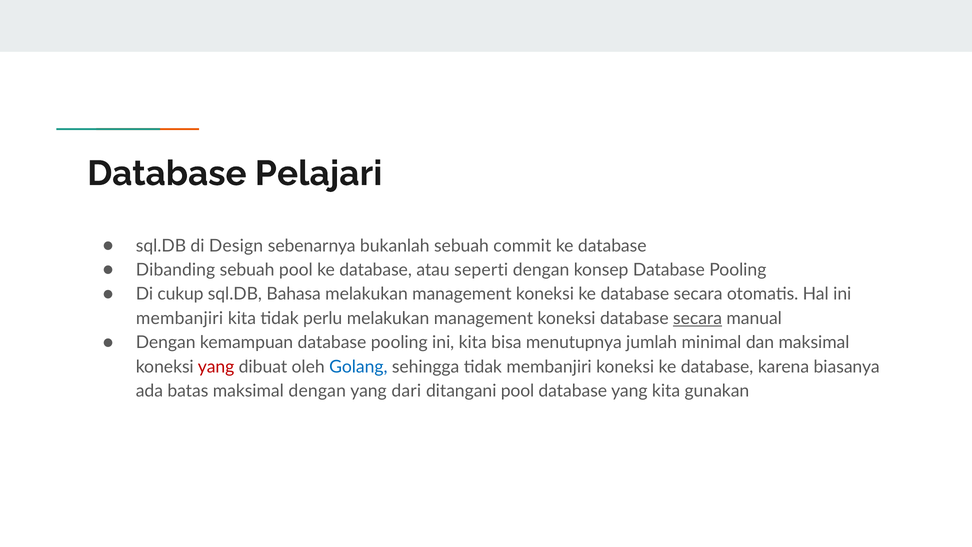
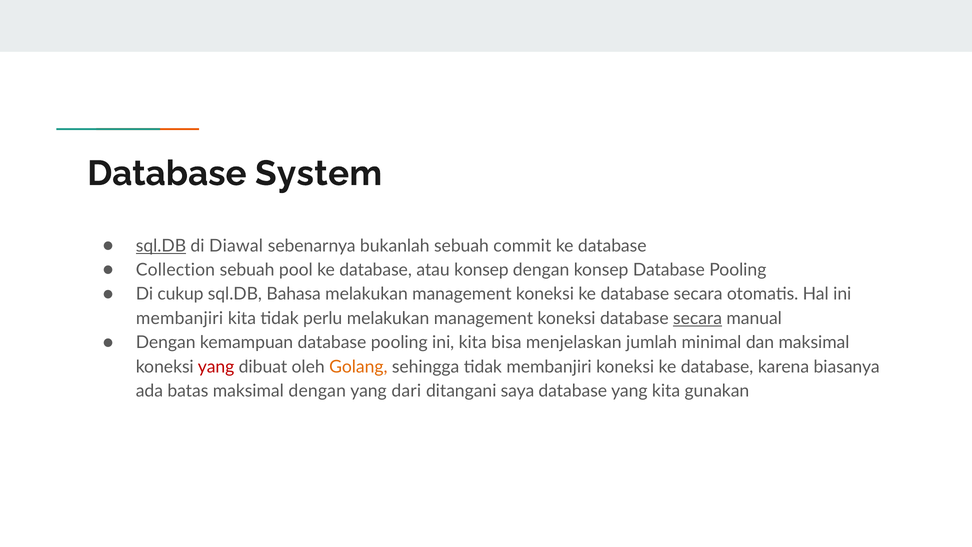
Pelajari: Pelajari -> System (319, 173)
sql.DB underline: none -> present (161, 246)
Design: Design -> Diawal (236, 246)
Dibanding: Dibanding -> Collection (175, 270)
atau seperti: seperti -> konsep (481, 270)
menutupnya: menutupnya -> menjelaskan (574, 343)
Golang colour: blue -> orange (358, 367)
ditangani pool: pool -> saya (518, 391)
